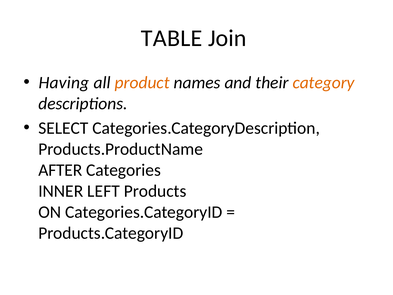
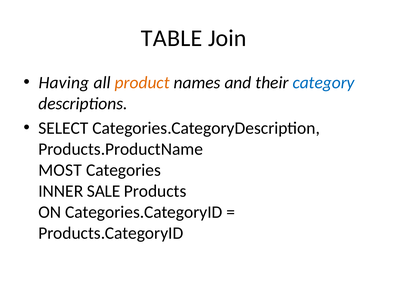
category colour: orange -> blue (324, 82)
AFTER: AFTER -> MOST (60, 170)
LEFT: LEFT -> SALE (104, 191)
